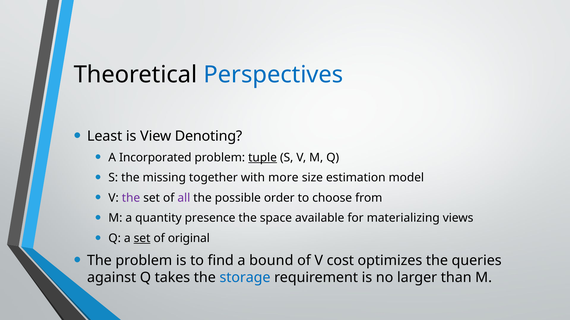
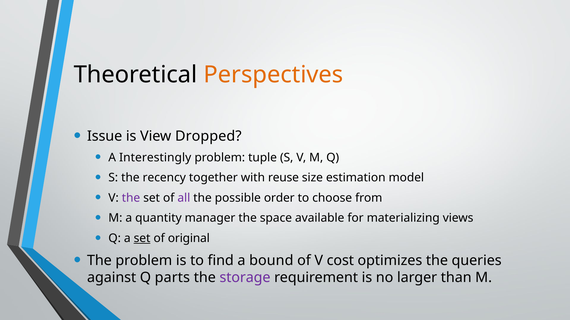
Perspectives colour: blue -> orange (273, 75)
Least: Least -> Issue (105, 136)
Denoting: Denoting -> Dropped (208, 136)
Incorporated: Incorporated -> Interestingly (155, 158)
tuple underline: present -> none (263, 158)
missing: missing -> recency (164, 178)
more: more -> reuse (283, 178)
presence: presence -> manager (210, 218)
takes: takes -> parts (172, 278)
storage colour: blue -> purple (245, 278)
